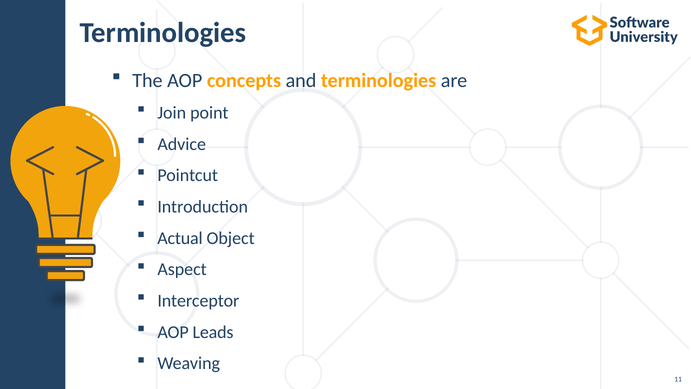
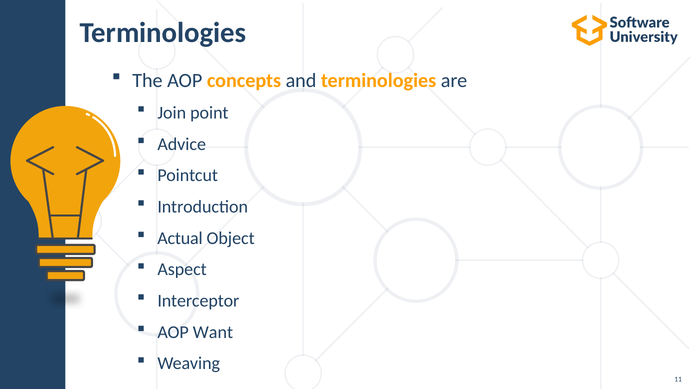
Leads: Leads -> Want (213, 332)
